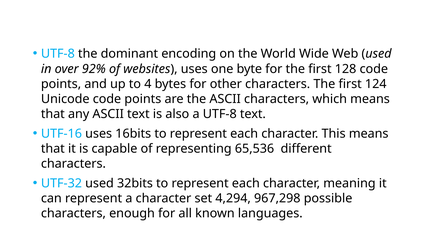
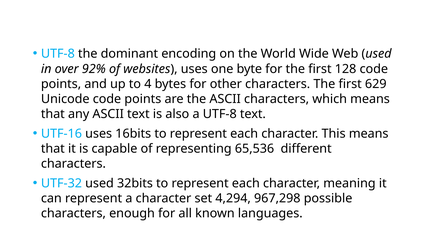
124: 124 -> 629 (376, 84)
